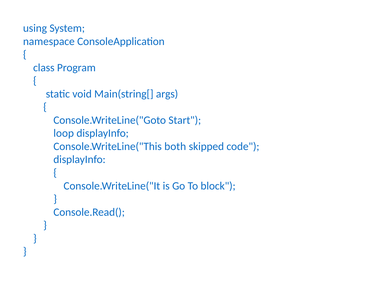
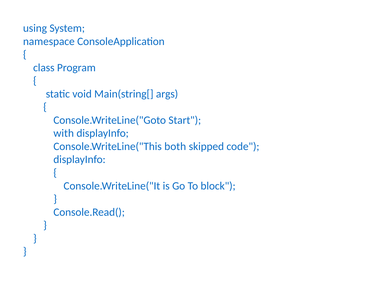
loop: loop -> with (64, 133)
